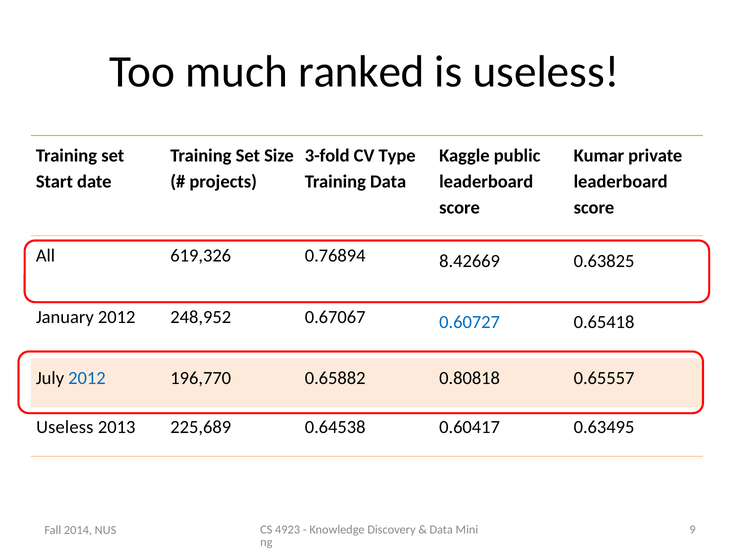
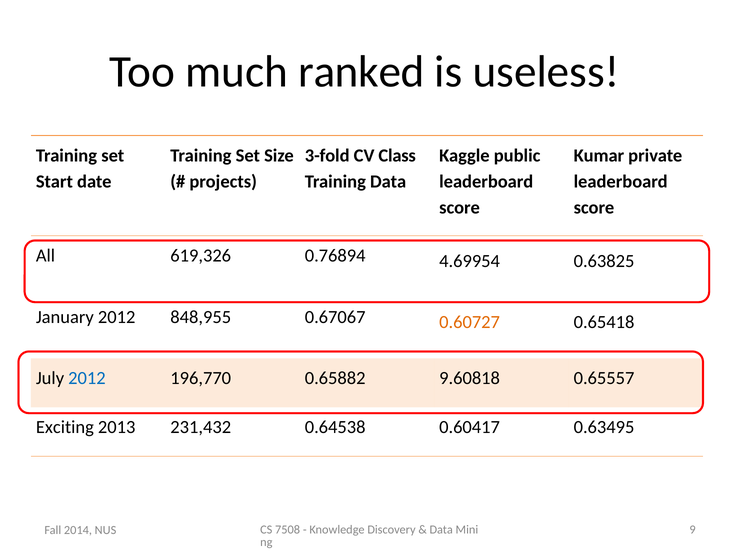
Type: Type -> Class (397, 156)
8.42669: 8.42669 -> 4.69954 (470, 261)
248,952: 248,952 -> 848,955 (201, 317)
0.60727 colour: blue -> orange (470, 322)
0.80818: 0.80818 -> 9.60818 (470, 378)
Useless: Useless -> Exciting (65, 427)
225,689: 225,689 -> 231,432 (201, 427)
4923: 4923 -> 7508 (288, 530)
